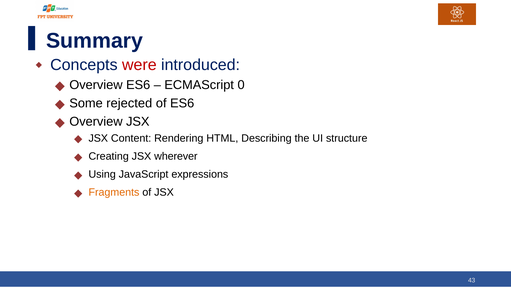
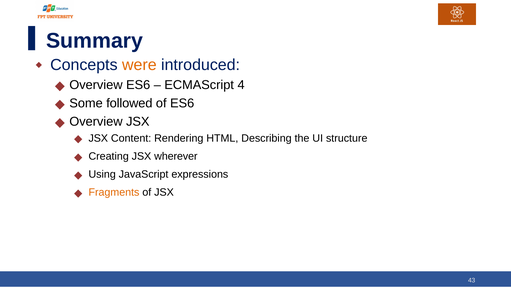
were colour: red -> orange (139, 65)
0: 0 -> 4 (241, 85)
rejected: rejected -> followed (129, 103)
